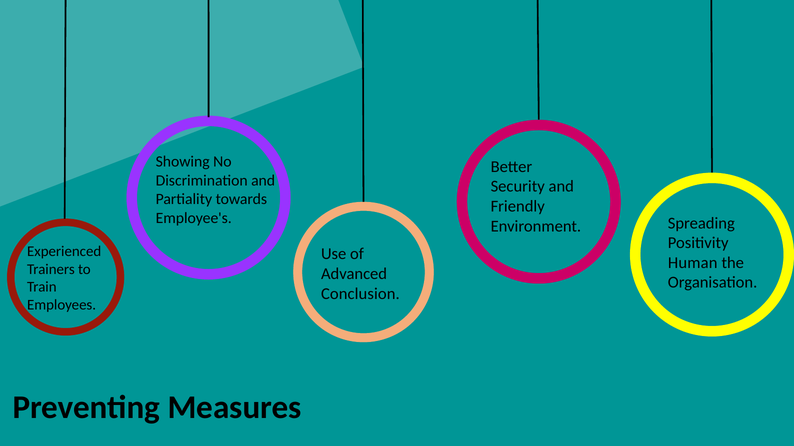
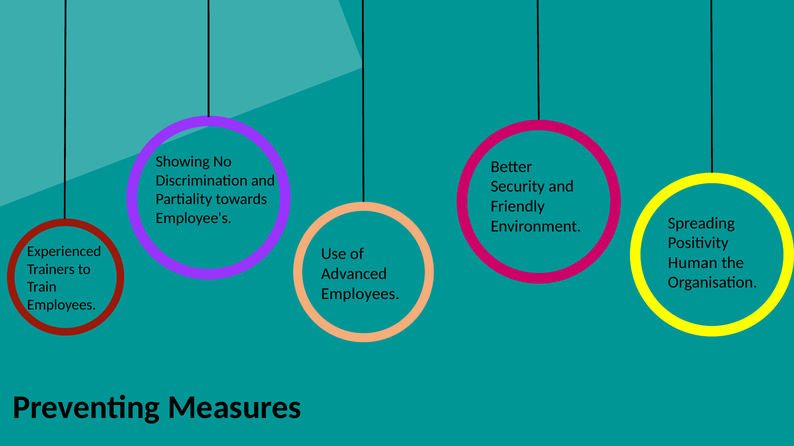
Conclusion: Conclusion -> Employees (360, 294)
